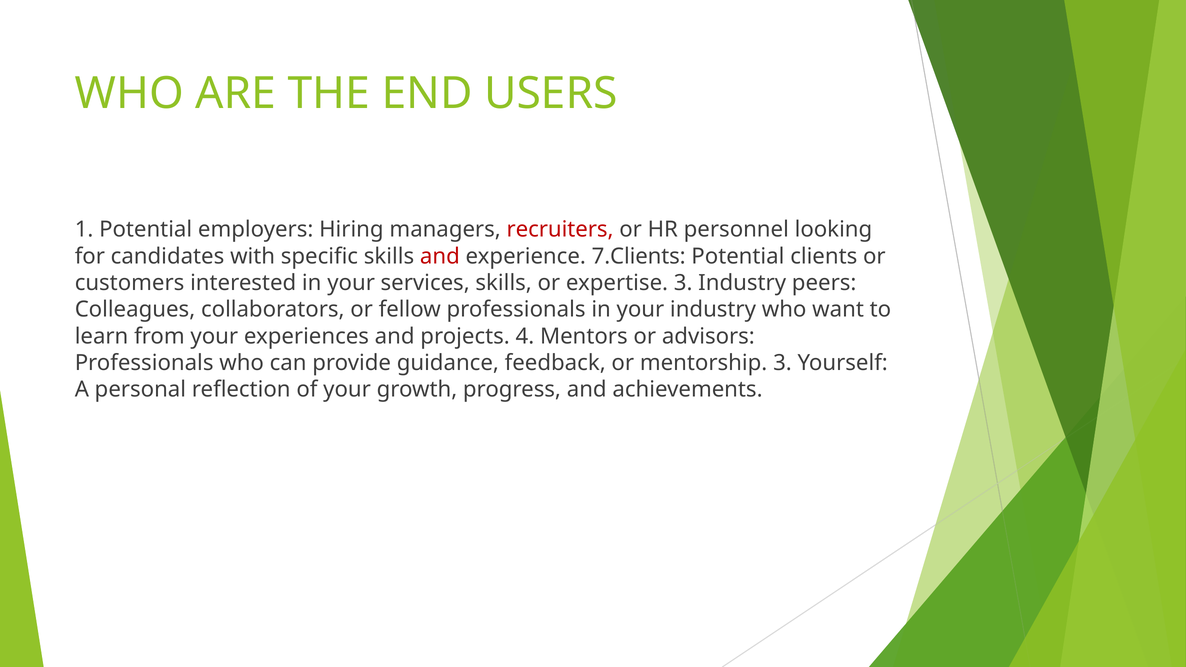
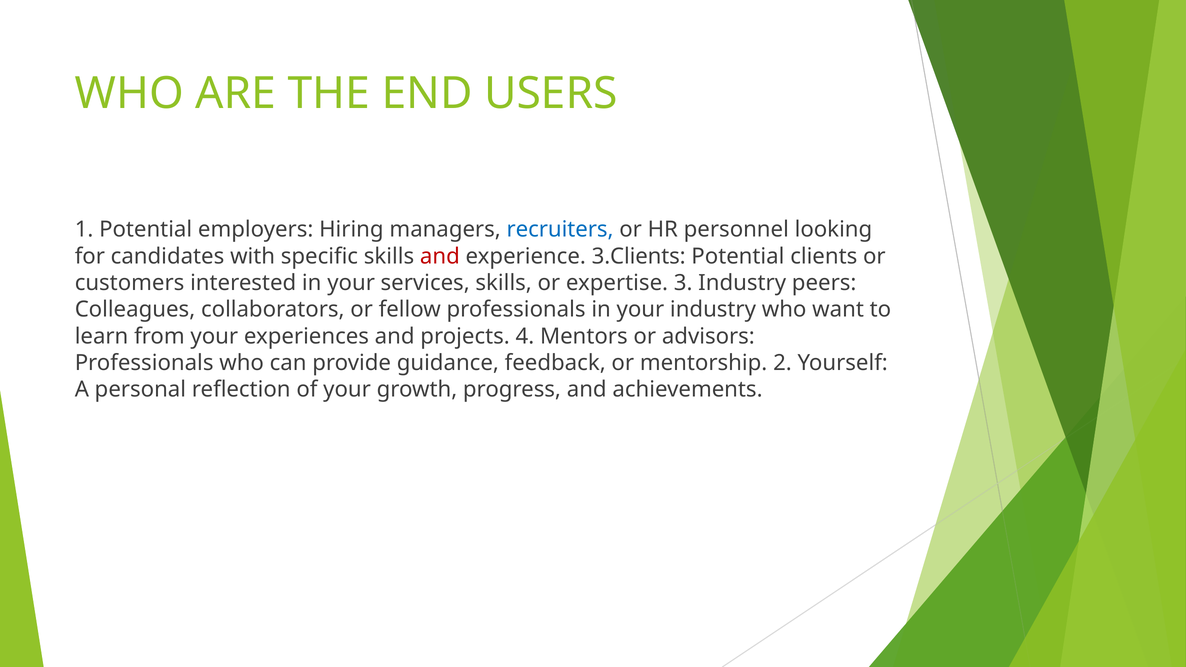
recruiters colour: red -> blue (560, 230)
7.Clients: 7.Clients -> 3.Clients (639, 256)
mentorship 3: 3 -> 2 (782, 363)
